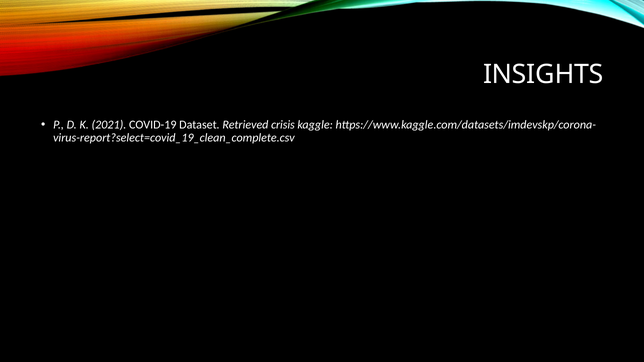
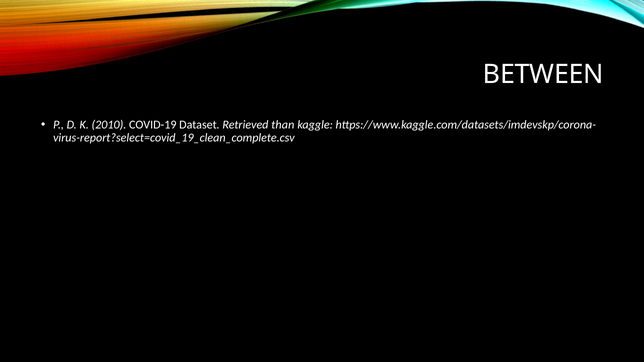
INSIGHTS: INSIGHTS -> BETWEEN (543, 74)
2021: 2021 -> 2010 (109, 125)
crisis: crisis -> than (283, 125)
